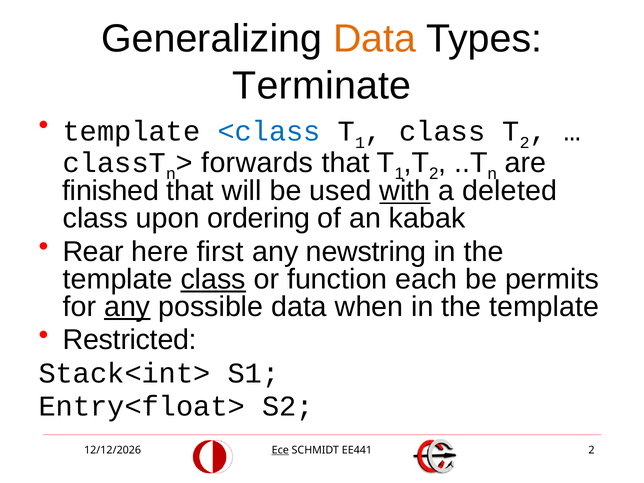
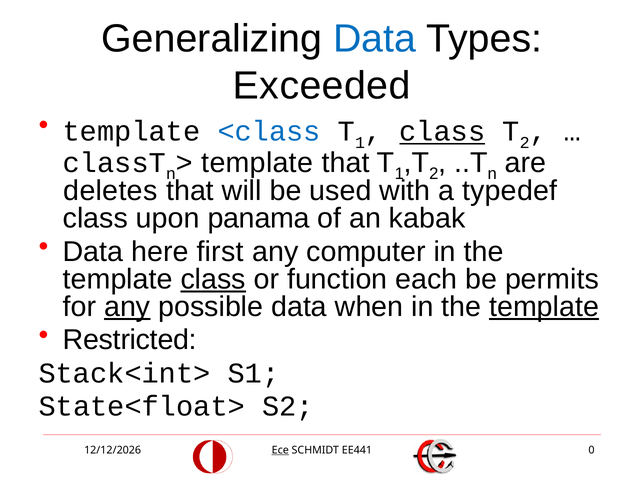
Data colour: orange -> blue (375, 39)
Terminate: Terminate -> Exceeded (322, 86)
class underline: none -> present (442, 131)
forwards: forwards -> template (257, 163)
finished: finished -> deletes (110, 191)
with underline: present -> none (405, 191)
deleted: deleted -> typedef (510, 191)
ordering: ordering -> panama (259, 219)
Rear: Rear -> Data (93, 252)
newstring: newstring -> computer (366, 252)
template underline: none -> present (544, 307)
Entry<float>: Entry<float> -> State<float> (142, 406)
EE441 2: 2 -> 0 (592, 450)
